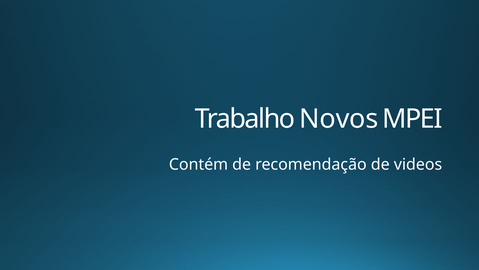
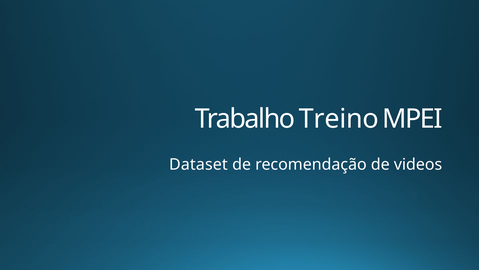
Novos: Novos -> Treino (339, 119)
Contém: Contém -> Dataset (198, 164)
